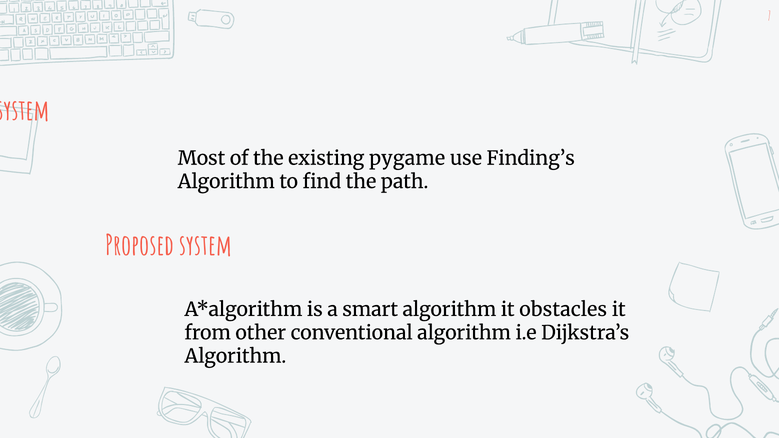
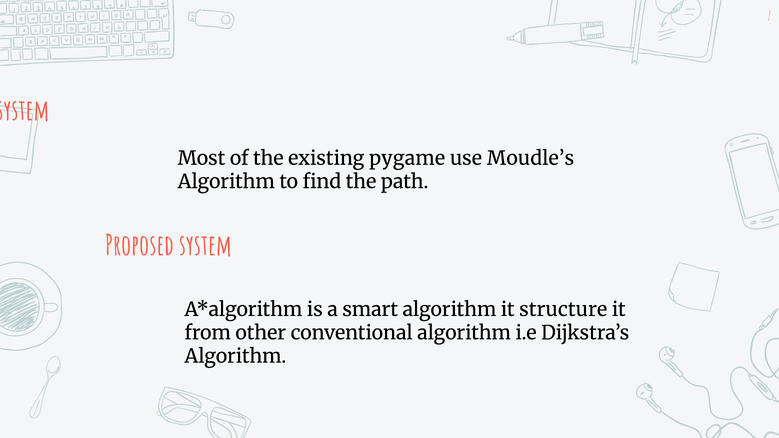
Finding’s: Finding’s -> Moudle’s (531, 158)
obstacles: obstacles -> structure (563, 310)
